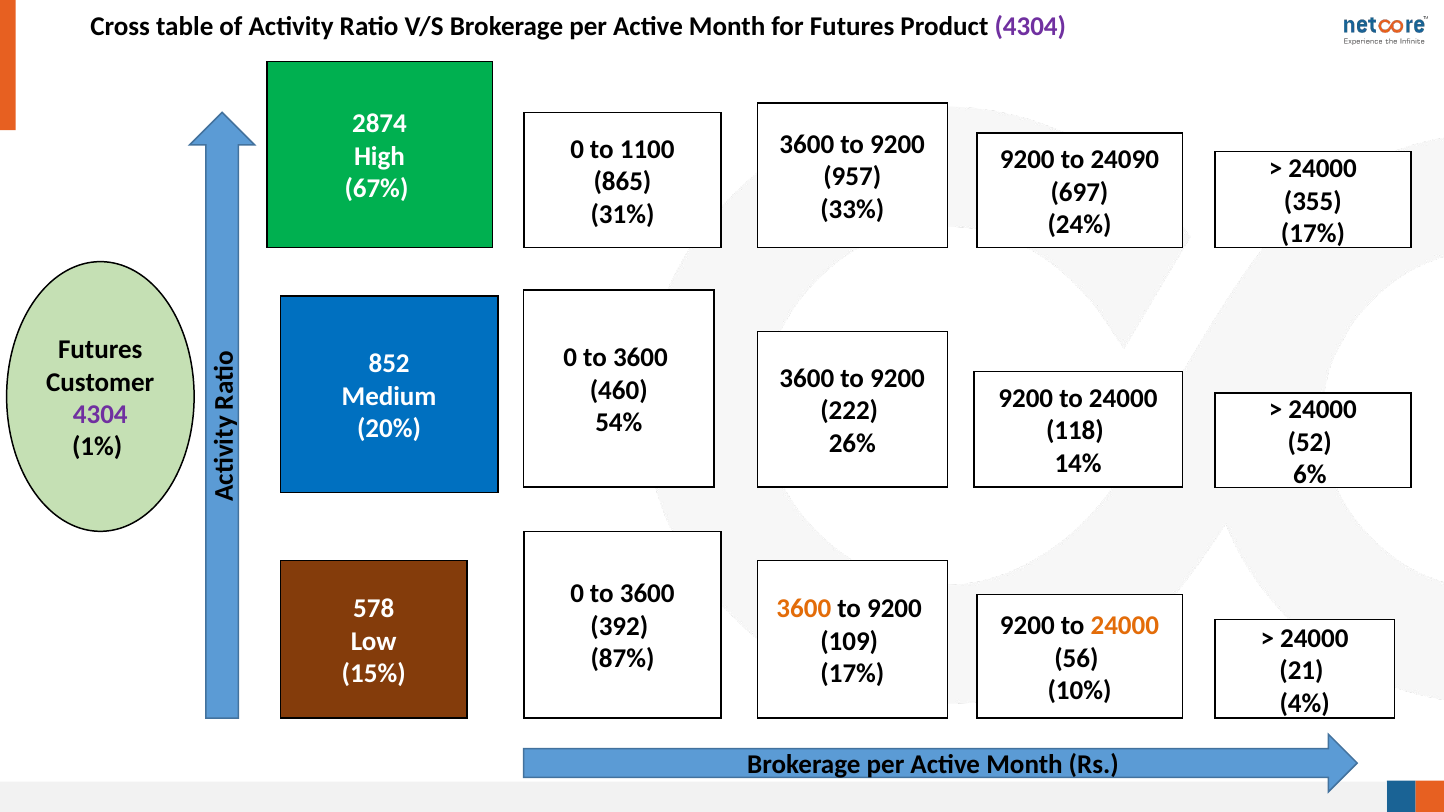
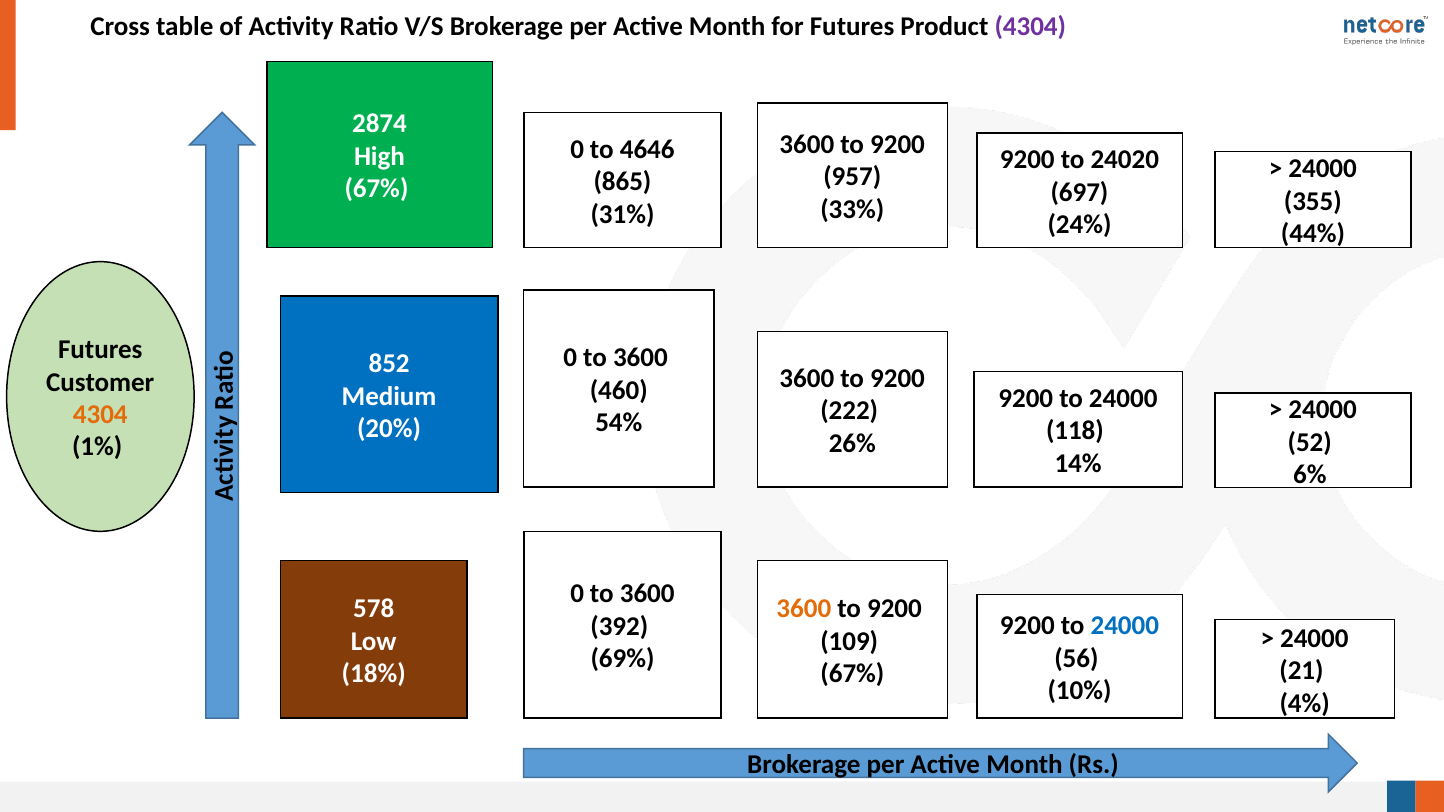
1100: 1100 -> 4646 (647, 149)
24090: 24090 -> 24020 (1125, 160)
17%: 17% -> 44% (1313, 234)
4304 colour: purple -> orange (100, 415)
24000 colour: orange -> blue (1125, 626)
87%: 87% -> 69% (623, 659)
15%: 15% -> 18% (374, 674)
17%: 17% -> 67% (852, 674)
